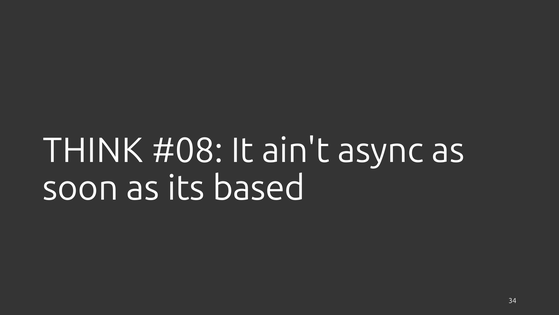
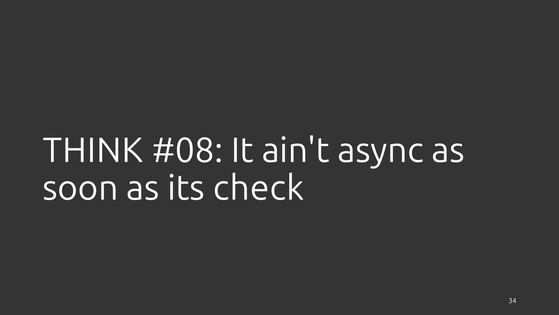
based: based -> check (259, 188)
